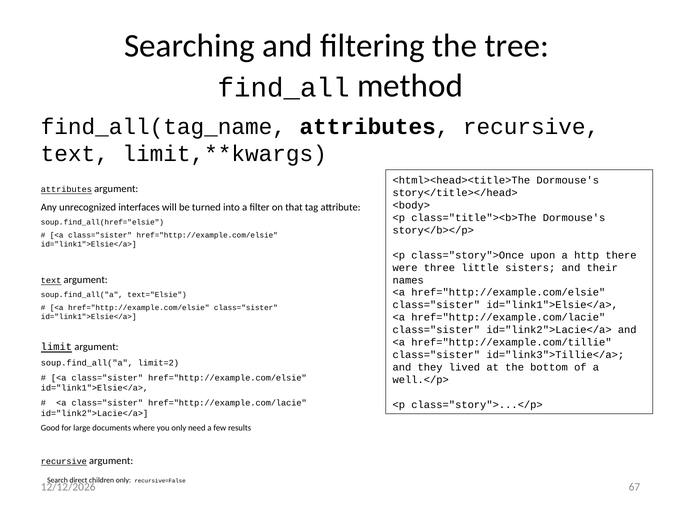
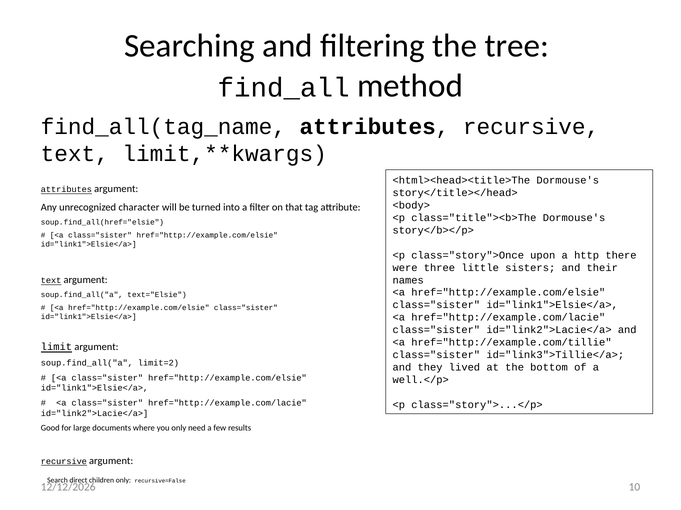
interfaces: interfaces -> character (139, 208)
67: 67 -> 10 (634, 488)
